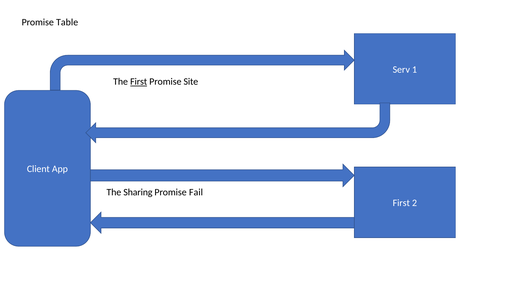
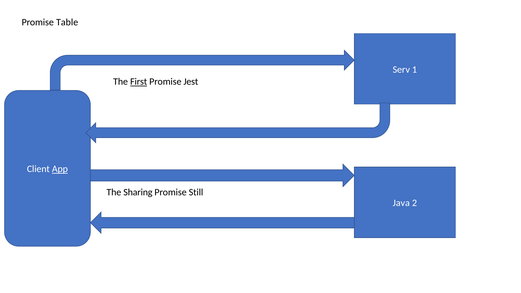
Site: Site -> Jest (191, 82)
App underline: none -> present (60, 169)
Fail: Fail -> Still (196, 192)
First: First -> Java (401, 203)
